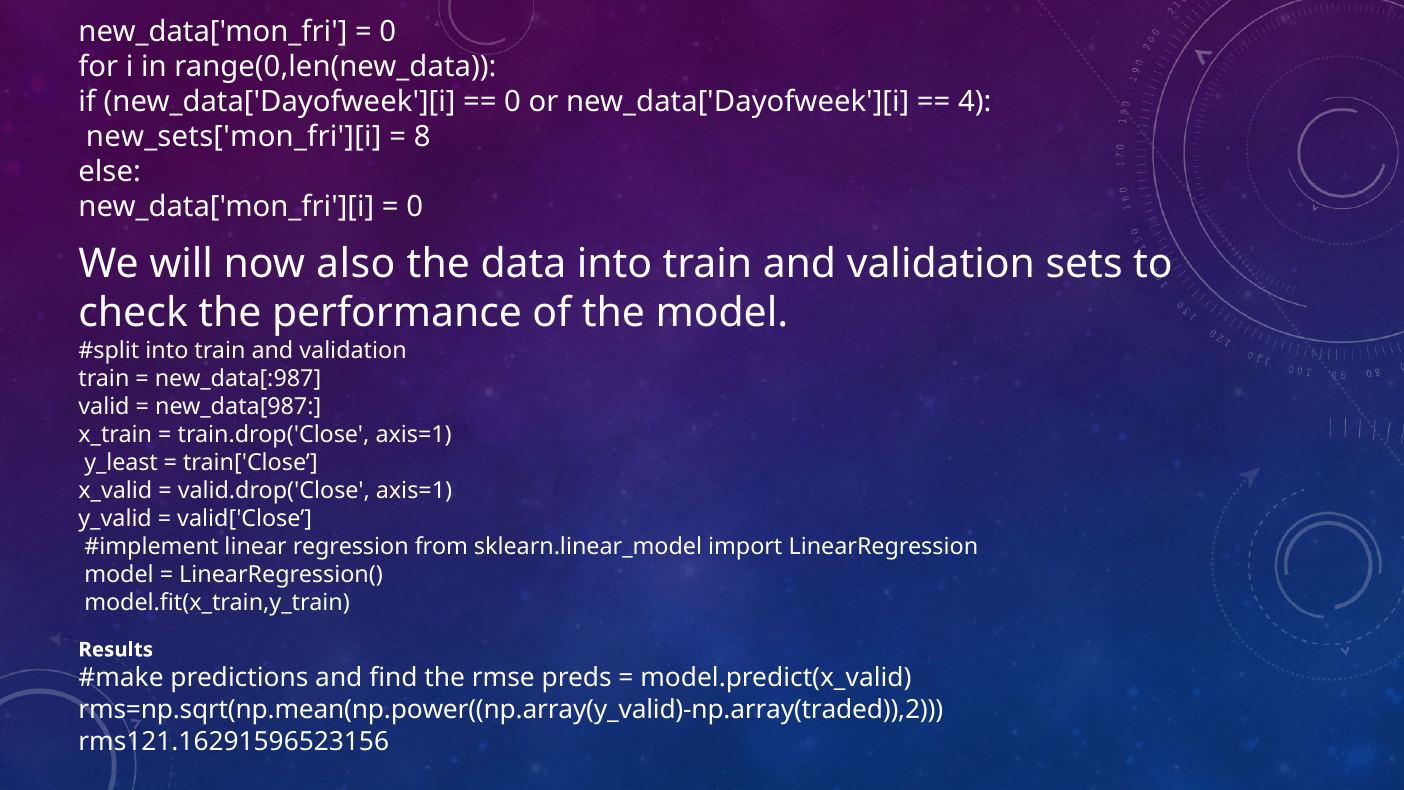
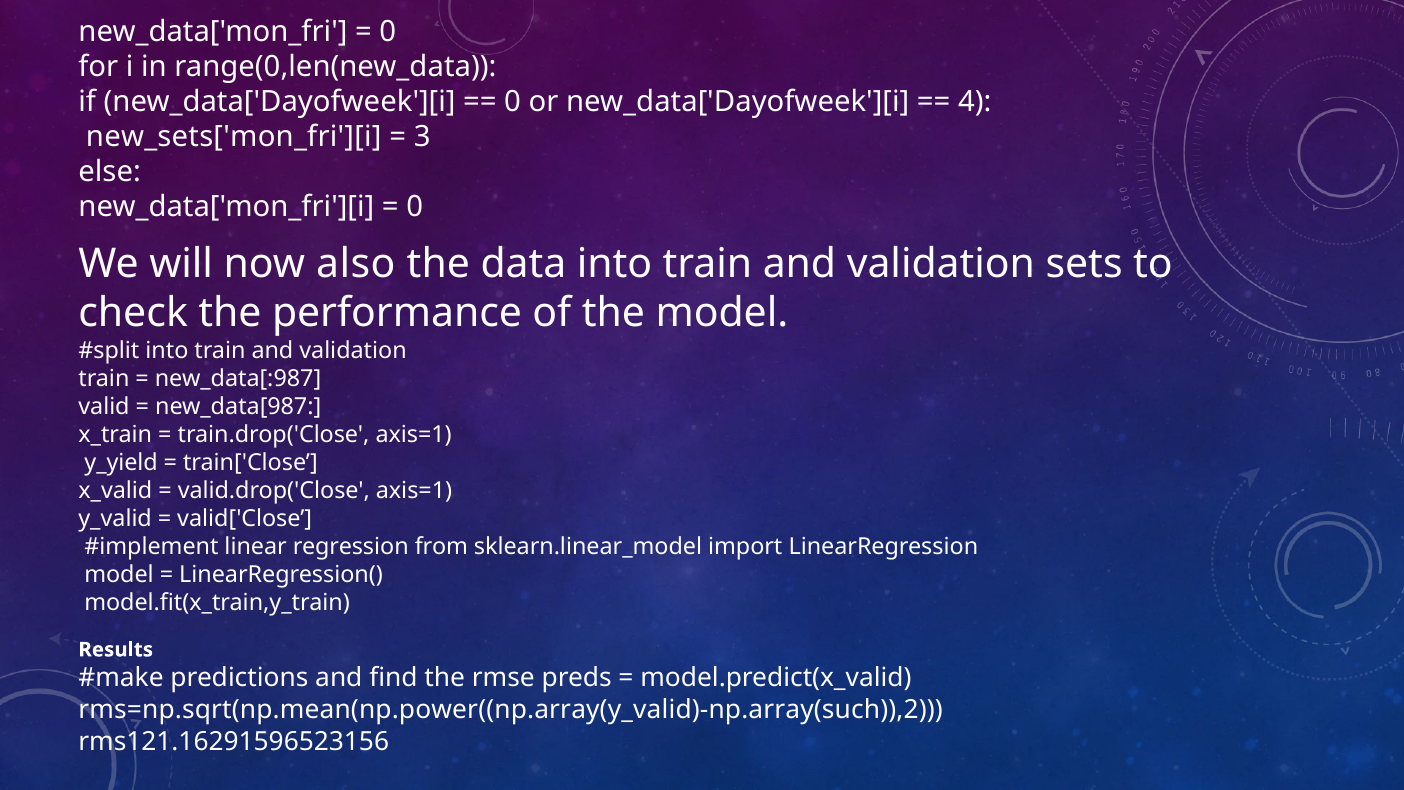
8: 8 -> 3 (422, 137)
y_least: y_least -> y_yield (121, 462)
rms=np.sqrt(np.mean(np.power((np.array(y_valid)-np.array(traded)),2: rms=np.sqrt(np.mean(np.power((np.array(y_valid)-np.array(traded)),2 -> rms=np.sqrt(np.mean(np.power((np.array(y_valid)-np.array(such)),2 (511, 710)
